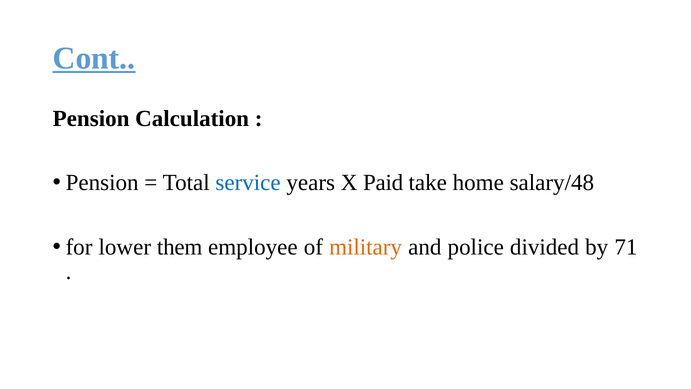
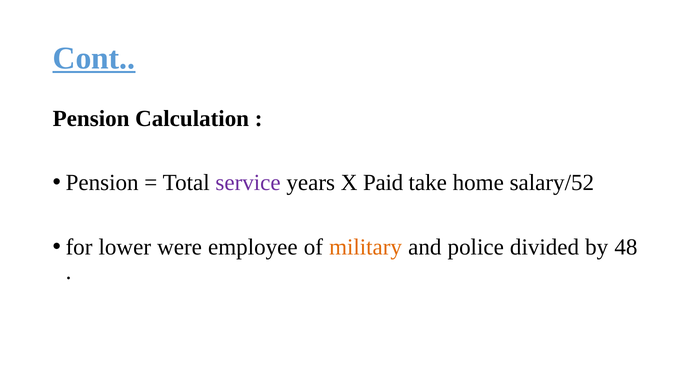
service colour: blue -> purple (248, 183)
salary/48: salary/48 -> salary/52 (552, 183)
them: them -> were (180, 247)
71: 71 -> 48 (626, 247)
